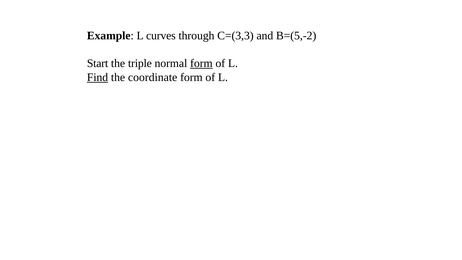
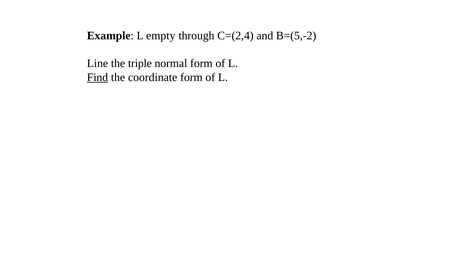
curves: curves -> empty (161, 36)
C=(3,3: C=(3,3 -> C=(2,4 (235, 36)
Start: Start -> Line (98, 63)
form underline: present -> none (201, 63)
